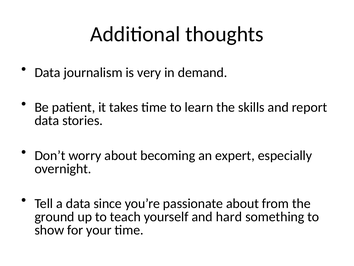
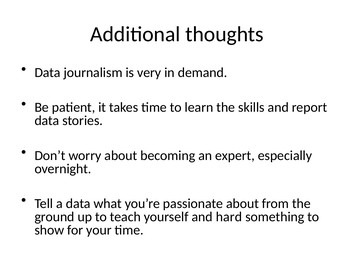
since: since -> what (108, 203)
